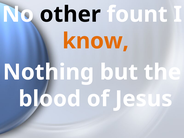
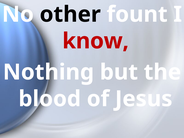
know colour: orange -> red (96, 41)
